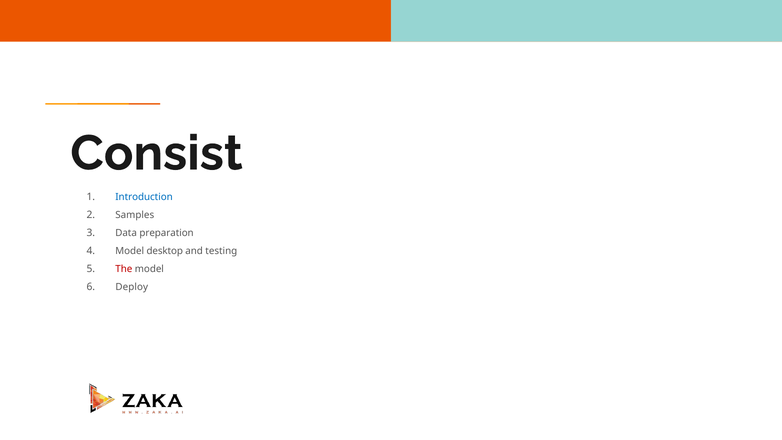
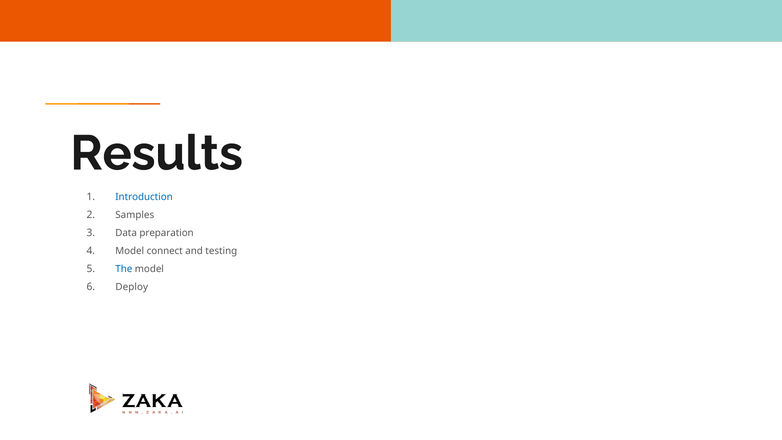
Consist: Consist -> Results (157, 153)
desktop: desktop -> connect (165, 251)
The colour: red -> blue (124, 269)
